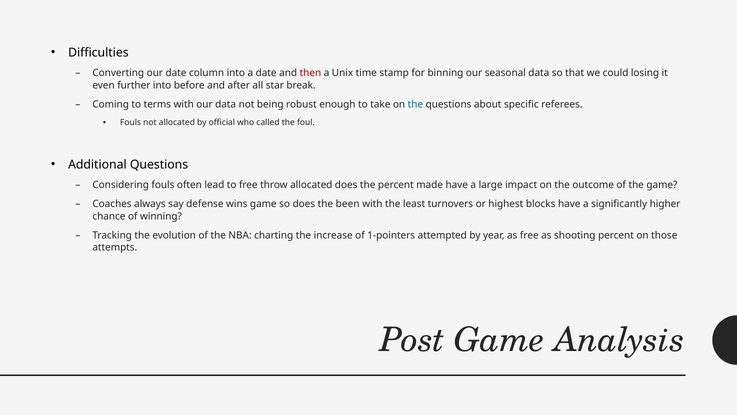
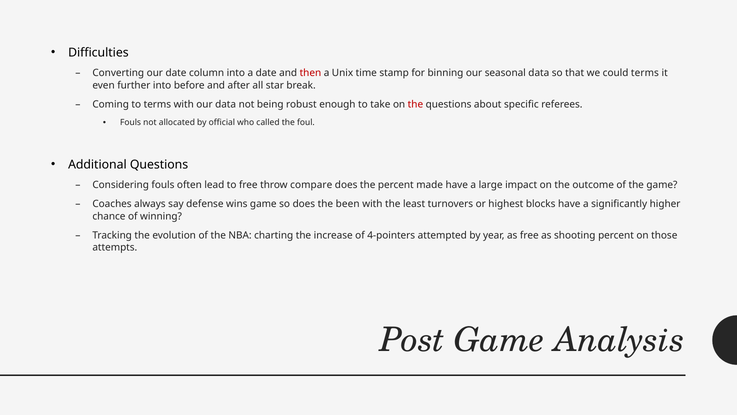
could losing: losing -> terms (645, 73)
the colour: blue -> red (415, 104)
throw allocated: allocated -> compare (311, 185)
1-pointers: 1-pointers -> 4-pointers (391, 235)
